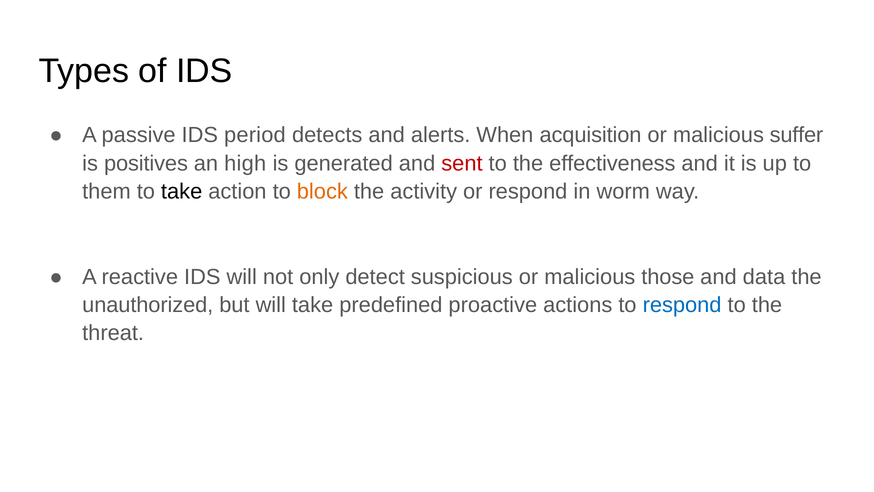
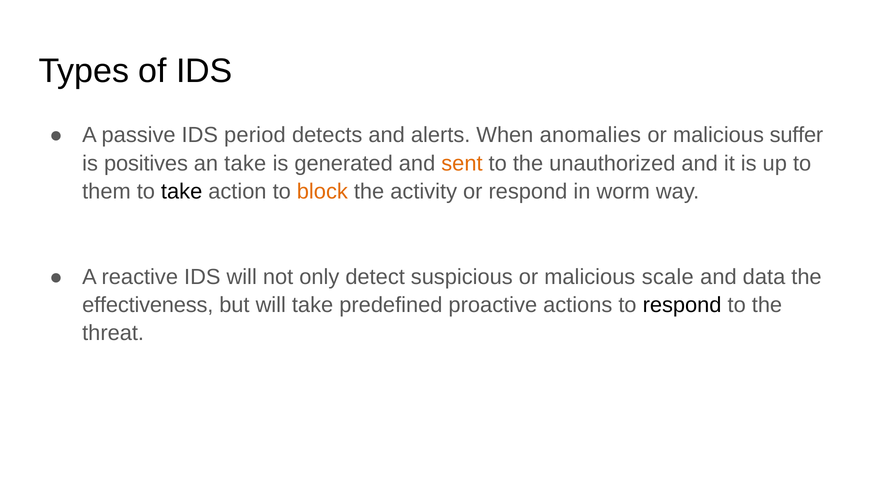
acquisition: acquisition -> anomalies (590, 135)
an high: high -> take (245, 163)
sent colour: red -> orange (462, 163)
effectiveness: effectiveness -> unauthorized (612, 163)
those: those -> scale (668, 277)
unauthorized: unauthorized -> effectiveness (148, 305)
respond colour: blue -> black (682, 305)
